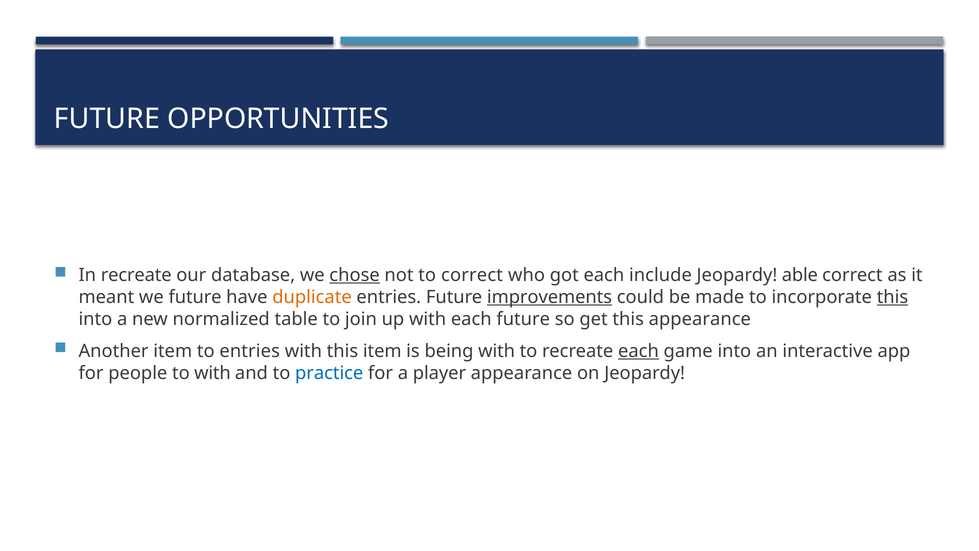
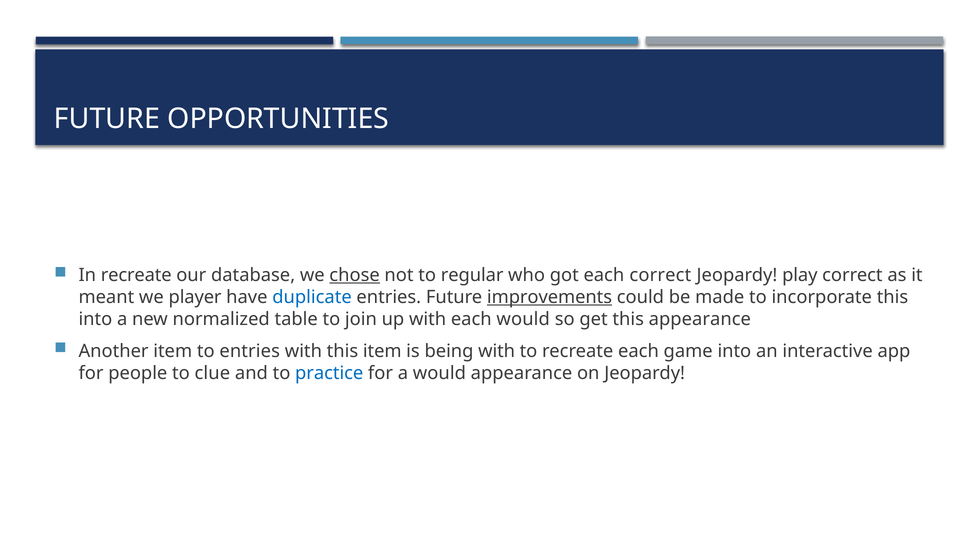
to correct: correct -> regular (472, 275)
each include: include -> correct (660, 275)
able: able -> play (800, 275)
we future: future -> player (195, 297)
duplicate colour: orange -> blue (312, 297)
this underline: present -> none (892, 297)
each future: future -> would (523, 319)
each underline: present -> none (638, 351)
to with: with -> clue (212, 373)
a player: player -> would (439, 373)
